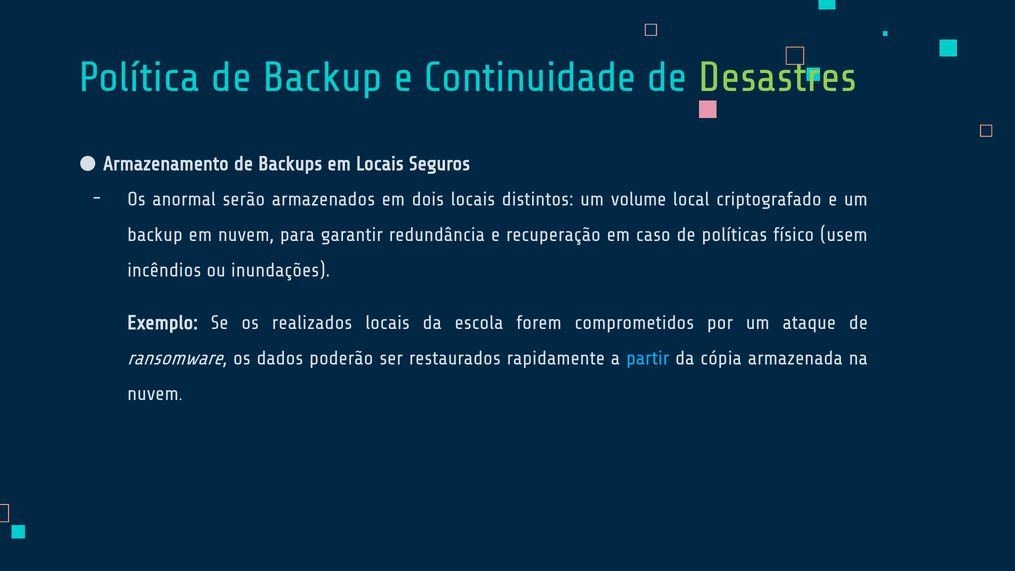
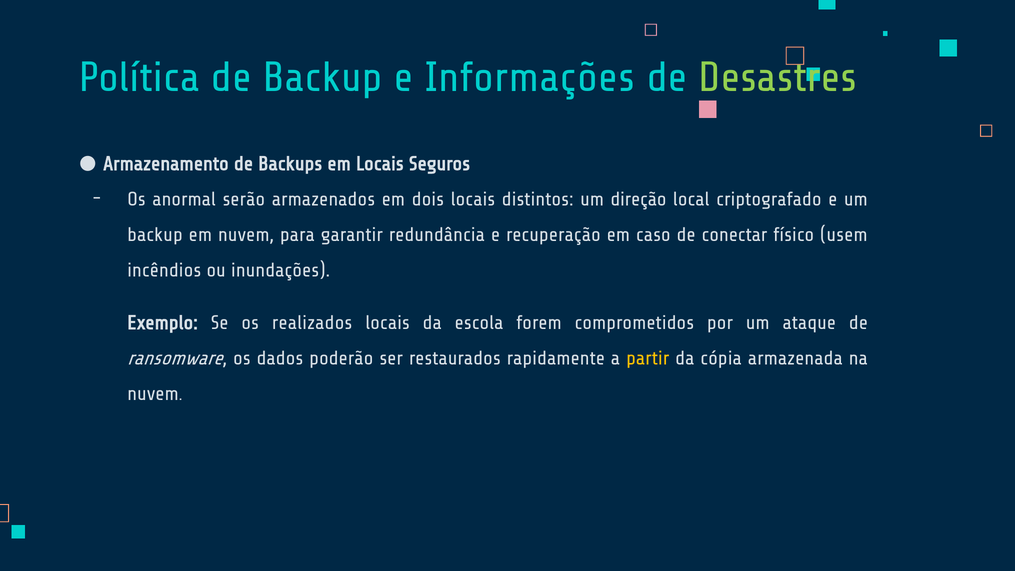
Continuidade: Continuidade -> Informações (530, 77)
volume: volume -> direção (638, 199)
políticas: políticas -> conectar (734, 235)
partir colour: light blue -> yellow (648, 358)
